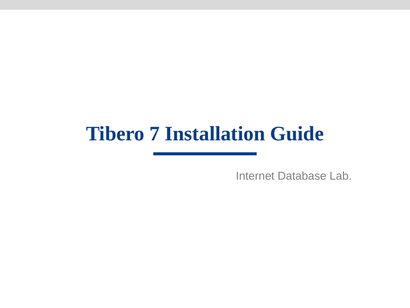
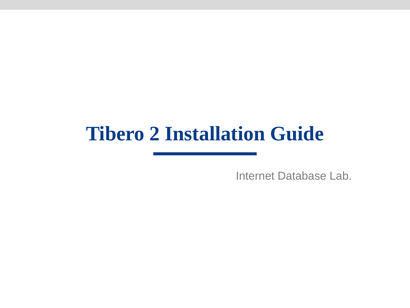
7: 7 -> 2 (155, 133)
